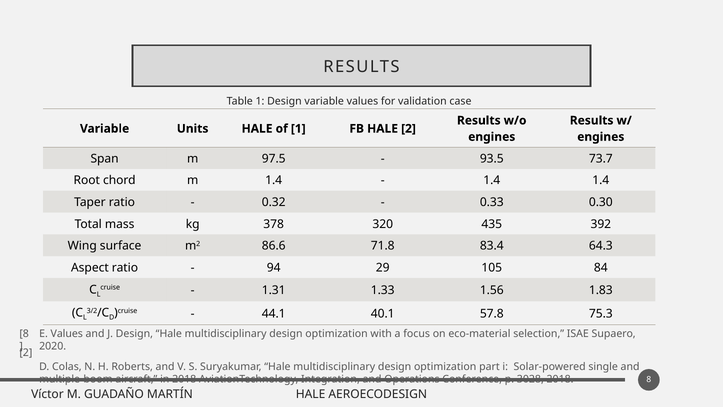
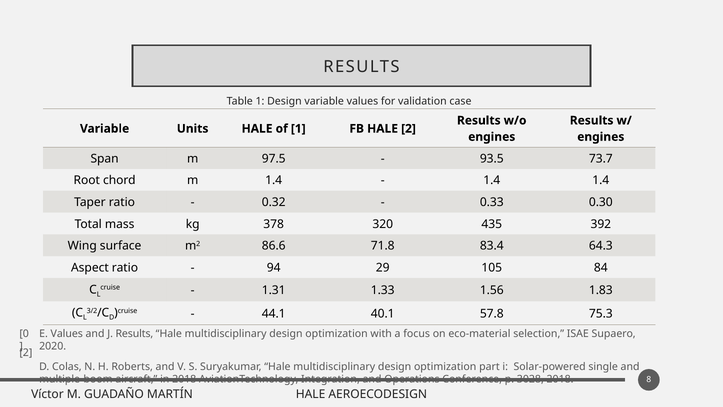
8: 8 -> 0 (24, 333)
J Design: Design -> Results (134, 333)
